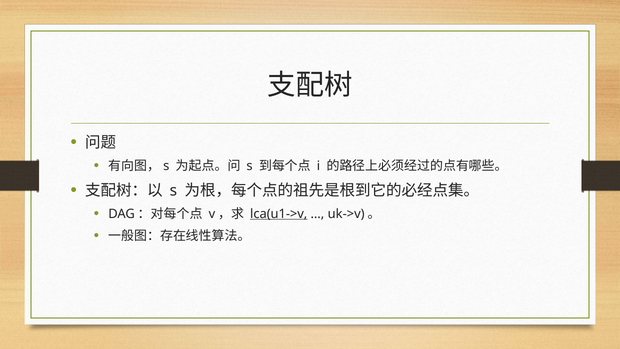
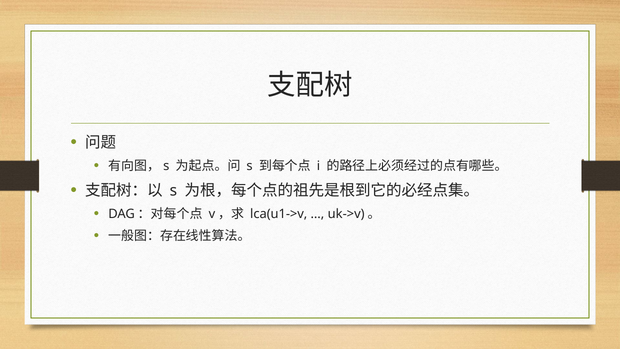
lca(u1->v underline: present -> none (279, 214)
